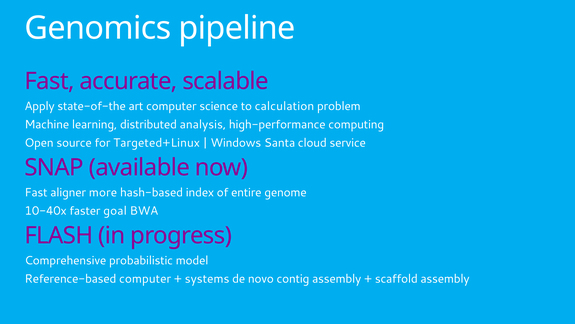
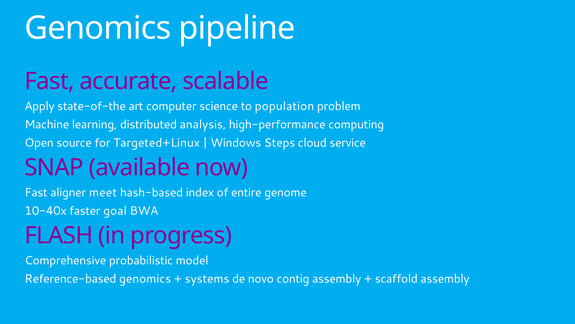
calculation: calculation -> population (284, 106)
Santa: Santa -> Steps (280, 143)
more: more -> meet (103, 192)
Reference-based computer: computer -> genomics (145, 279)
